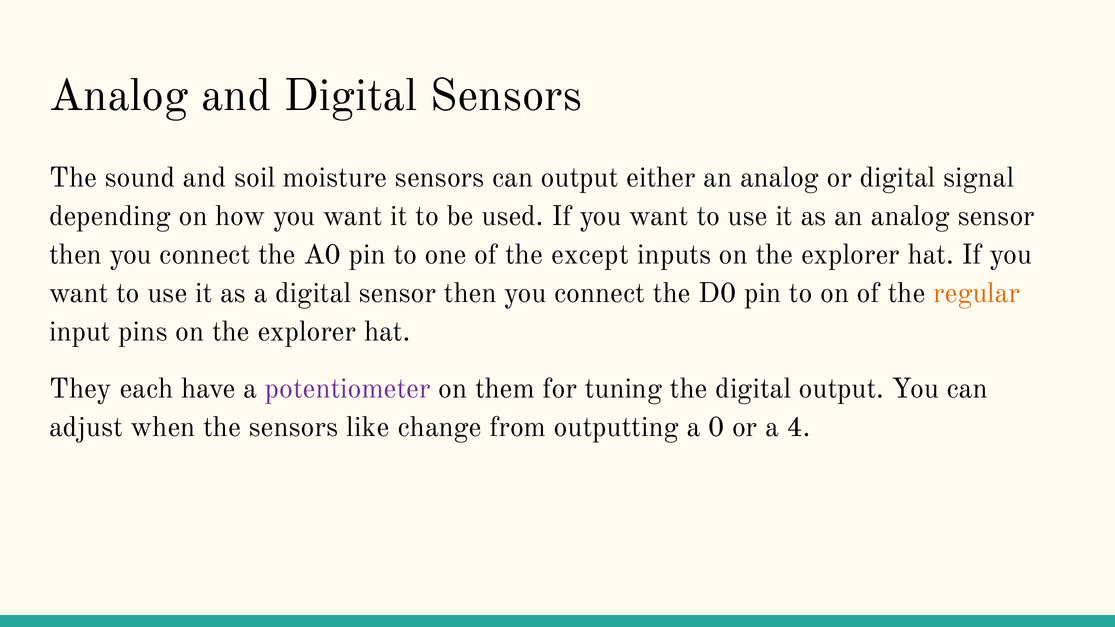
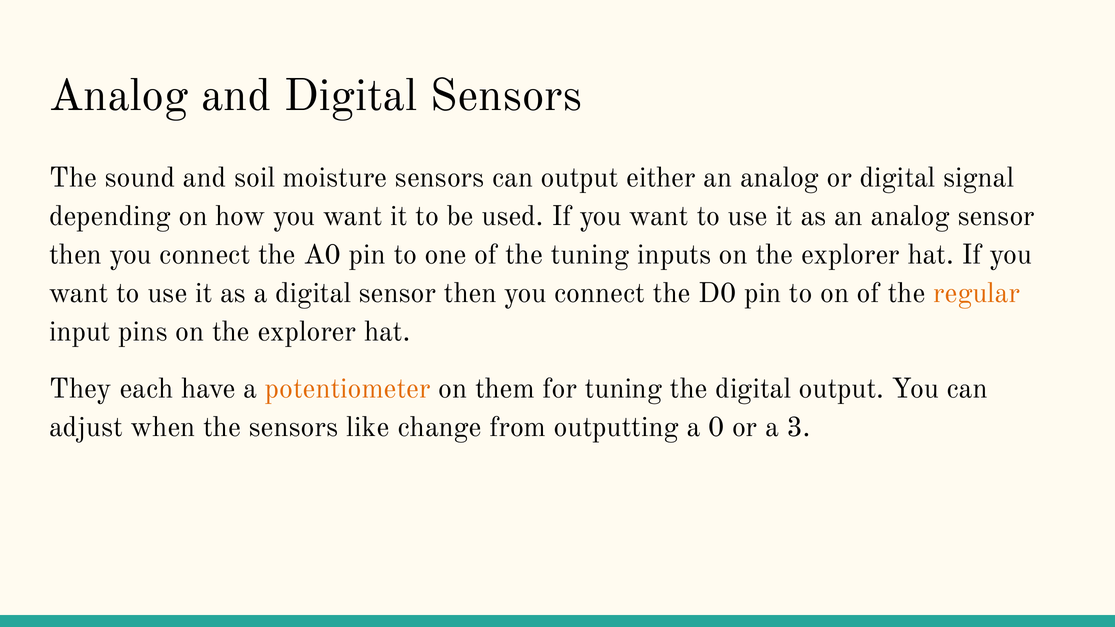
the except: except -> tuning (590, 255)
potentiometer colour: purple -> orange (348, 389)
4: 4 -> 3 (799, 427)
